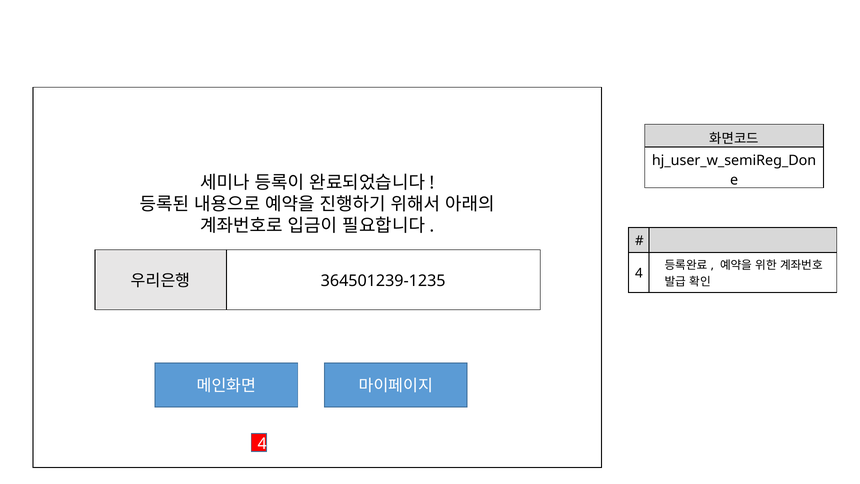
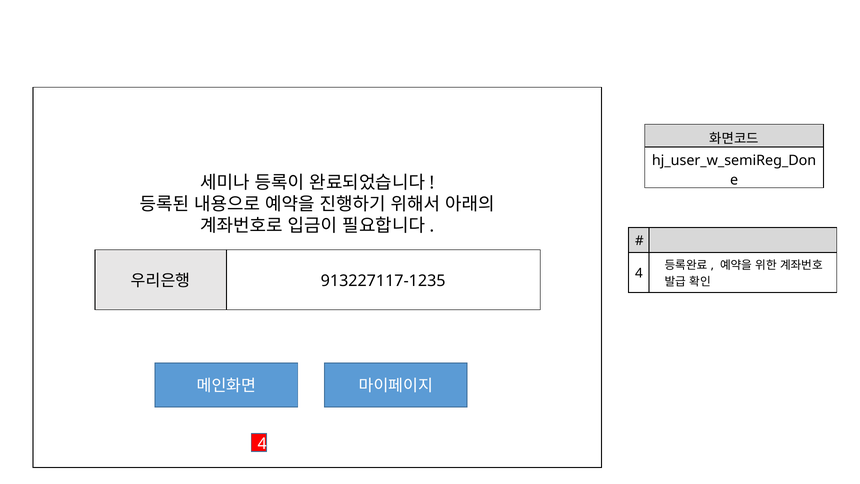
364501239-1235: 364501239-1235 -> 913227117-1235 (383, 281)
